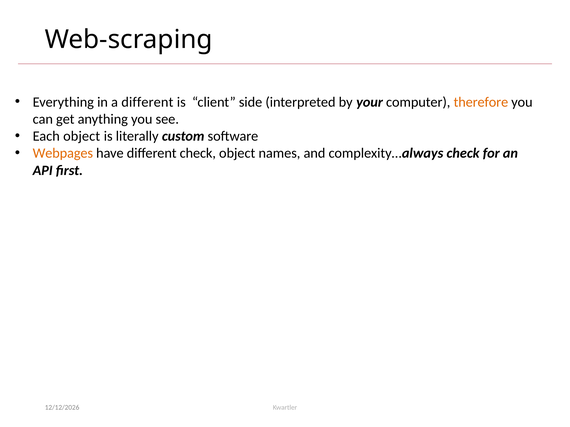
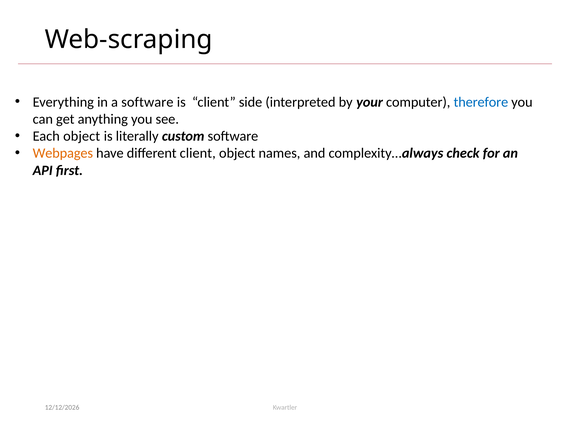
a different: different -> software (147, 102)
therefore colour: orange -> blue (481, 102)
different check: check -> client (198, 153)
